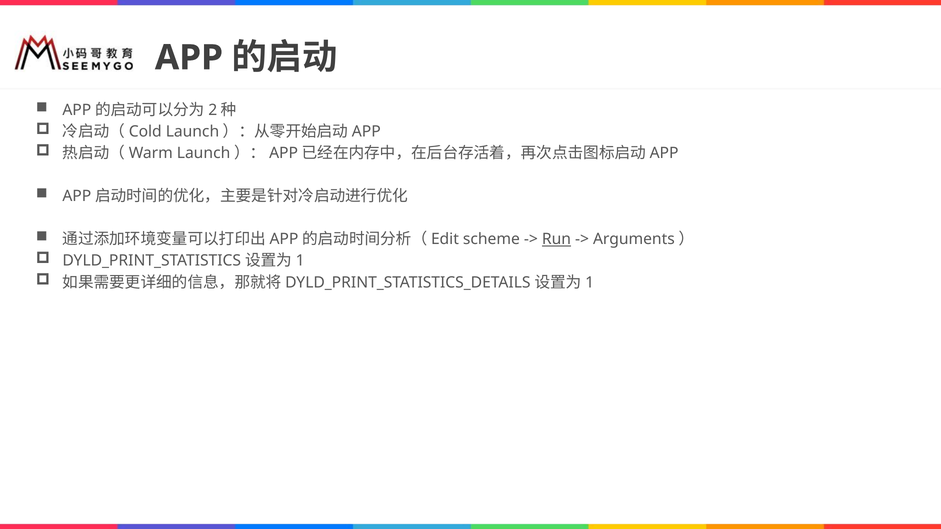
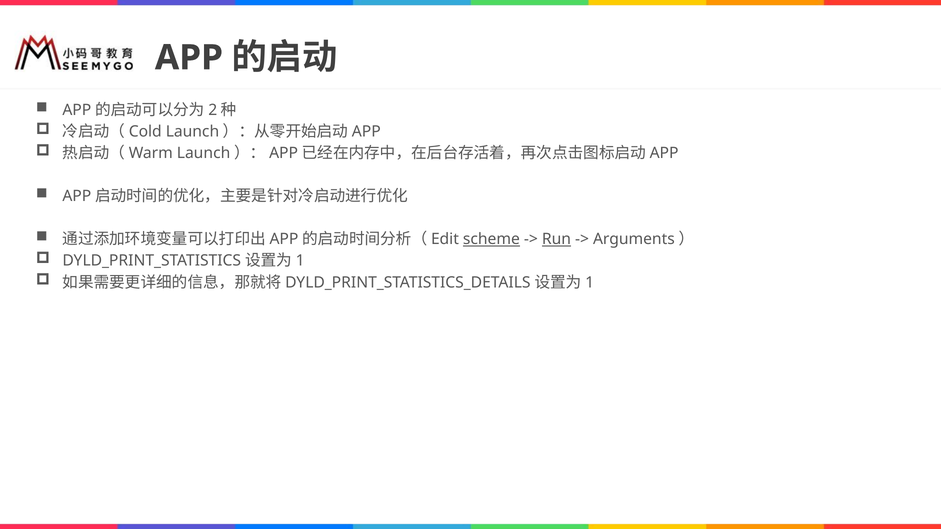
scheme underline: none -> present (491, 239)
